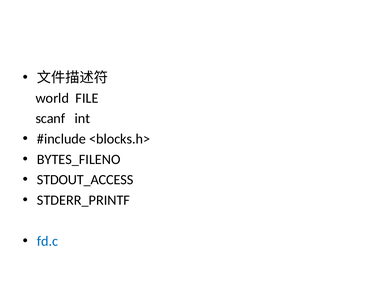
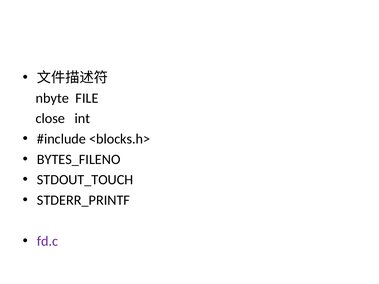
world: world -> nbyte (52, 98)
scanf: scanf -> close (50, 119)
STDOUT_ACCESS: STDOUT_ACCESS -> STDOUT_TOUCH (85, 180)
fd.c colour: blue -> purple (47, 241)
